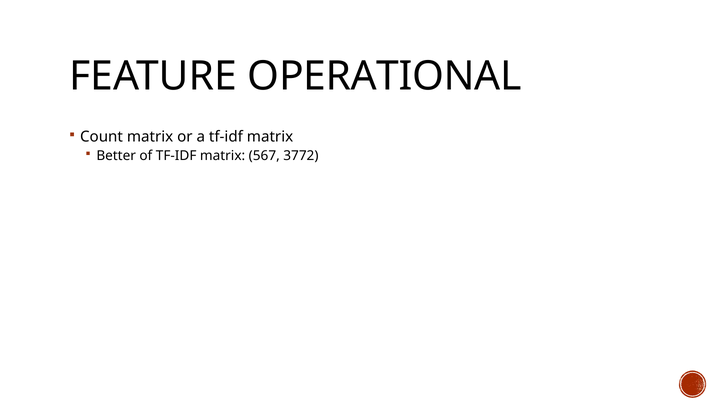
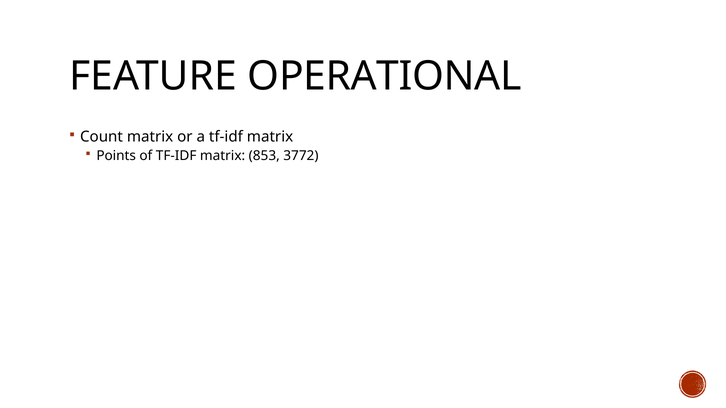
Better: Better -> Points (116, 156)
567: 567 -> 853 (264, 156)
